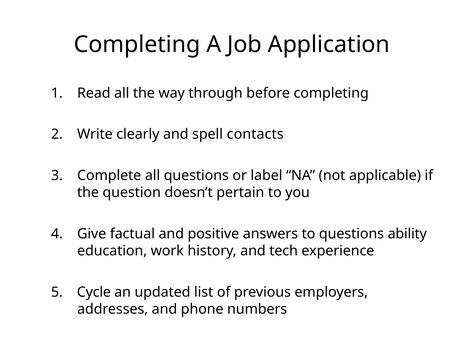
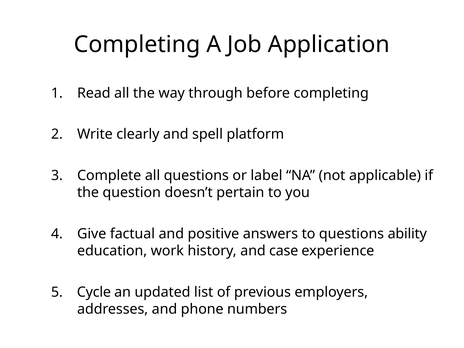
contacts: contacts -> platform (255, 134)
tech: tech -> case (284, 251)
